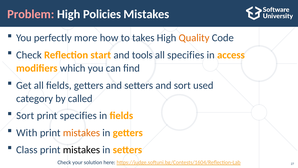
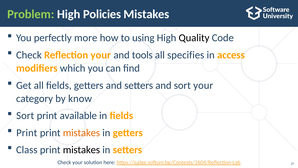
Problem colour: pink -> light green (31, 14)
takes: takes -> using (143, 38)
Quality colour: orange -> black (194, 38)
Reflection start: start -> your (101, 55)
sort used: used -> your (203, 85)
called: called -> know (80, 98)
print specifies: specifies -> available (78, 115)
With: With -> Print (27, 132)
